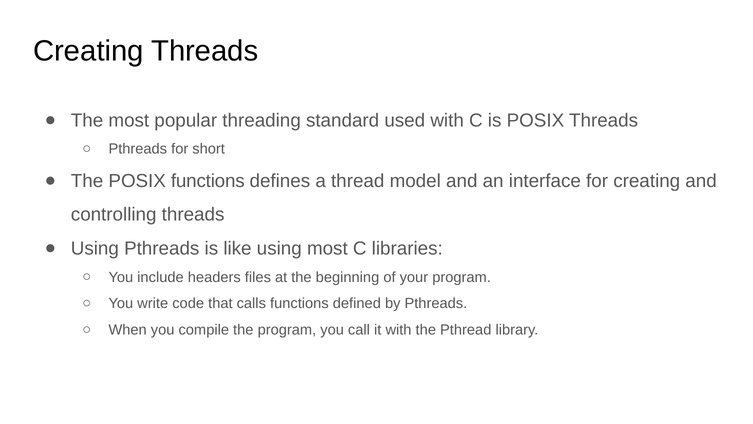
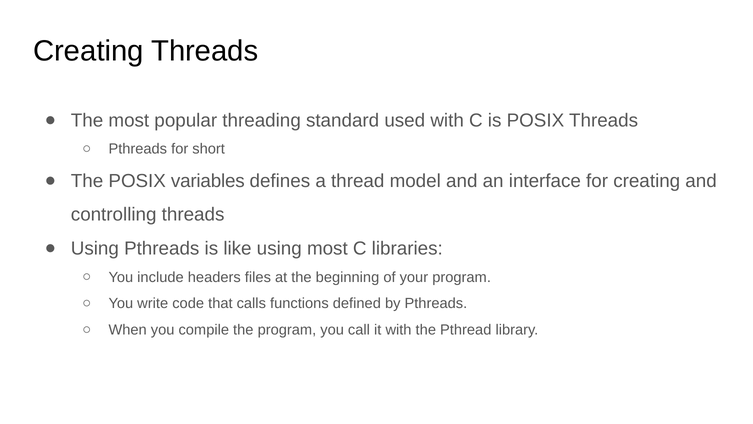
POSIX functions: functions -> variables (208, 181)
